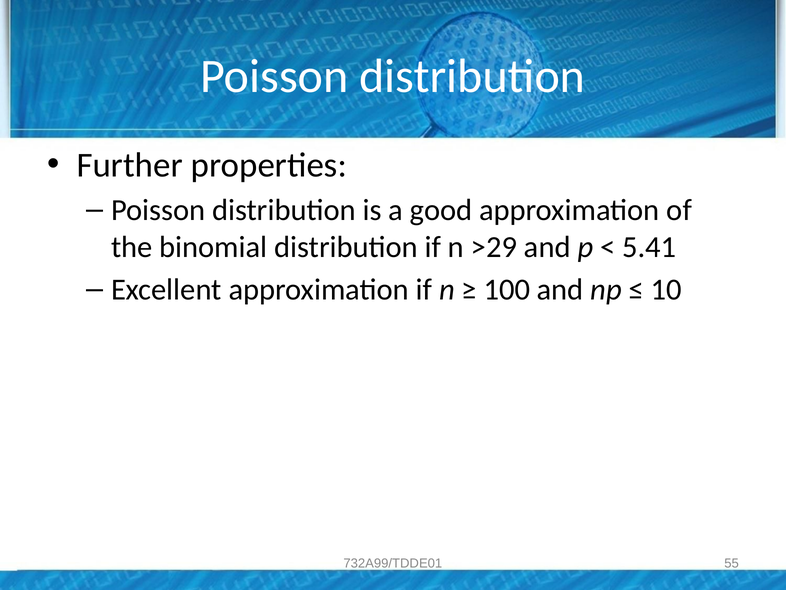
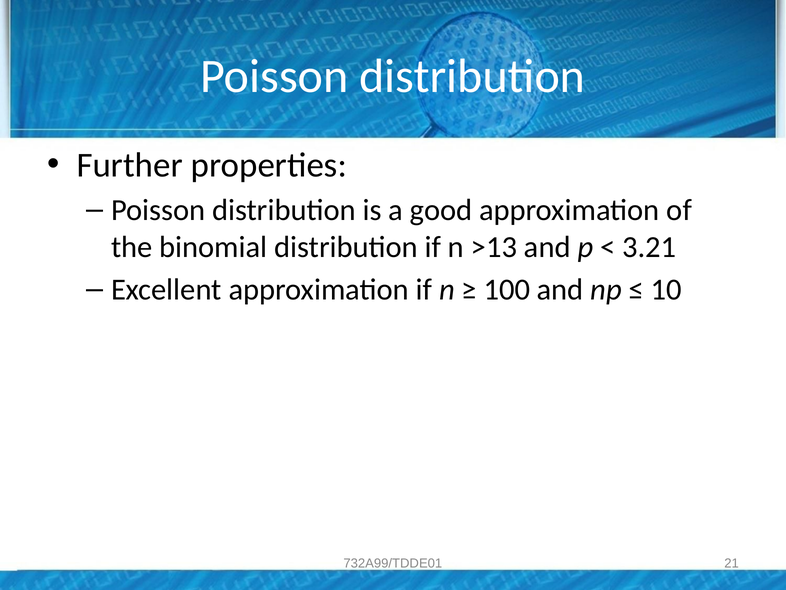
>29: >29 -> >13 (494, 247)
5.41: 5.41 -> 3.21 (649, 247)
55: 55 -> 21 (732, 563)
